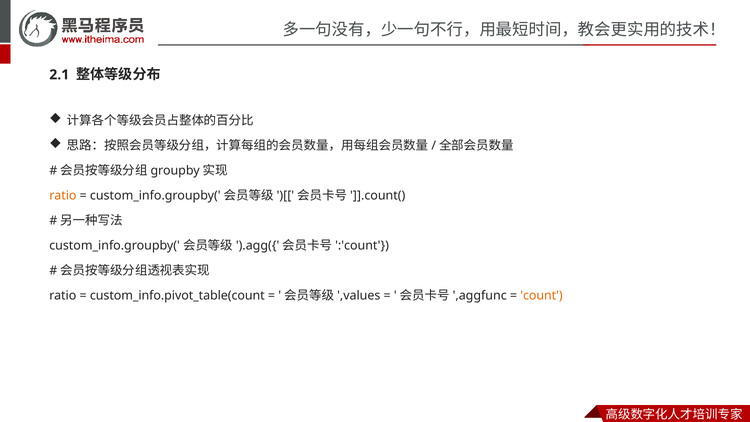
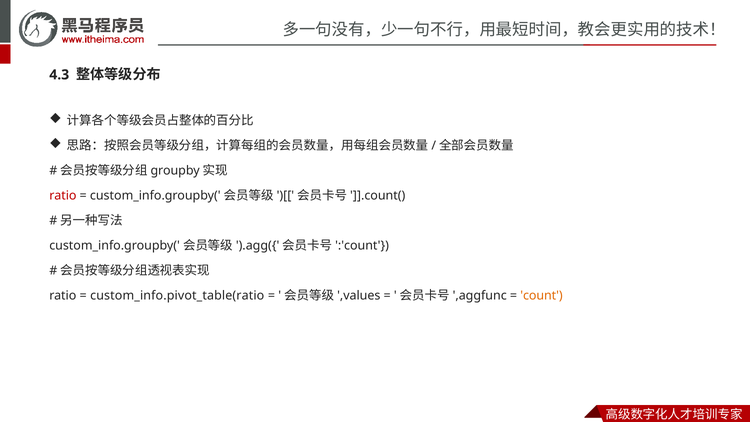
2.1: 2.1 -> 4.3 (59, 75)
ratio colour: orange -> red (63, 195)
custom_info.pivot_table(count: custom_info.pivot_table(count -> custom_info.pivot_table(ratio (177, 295)
